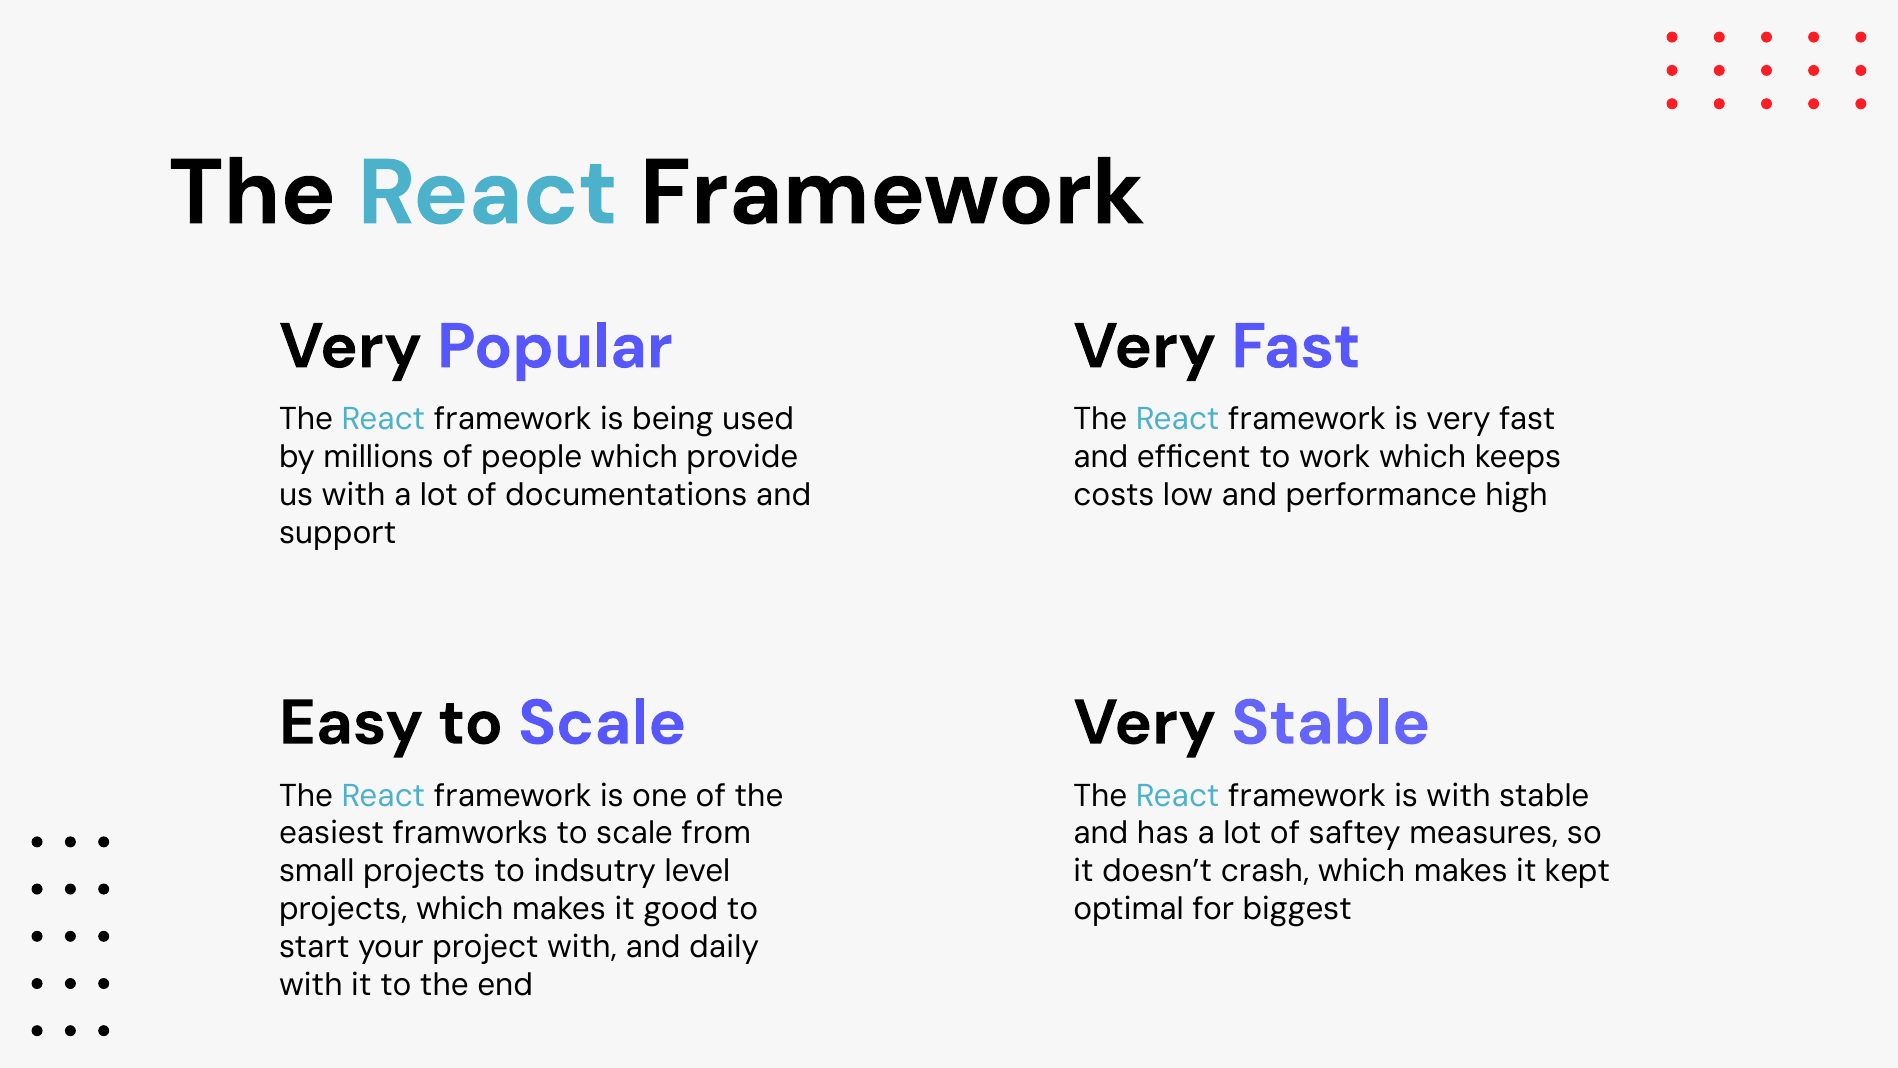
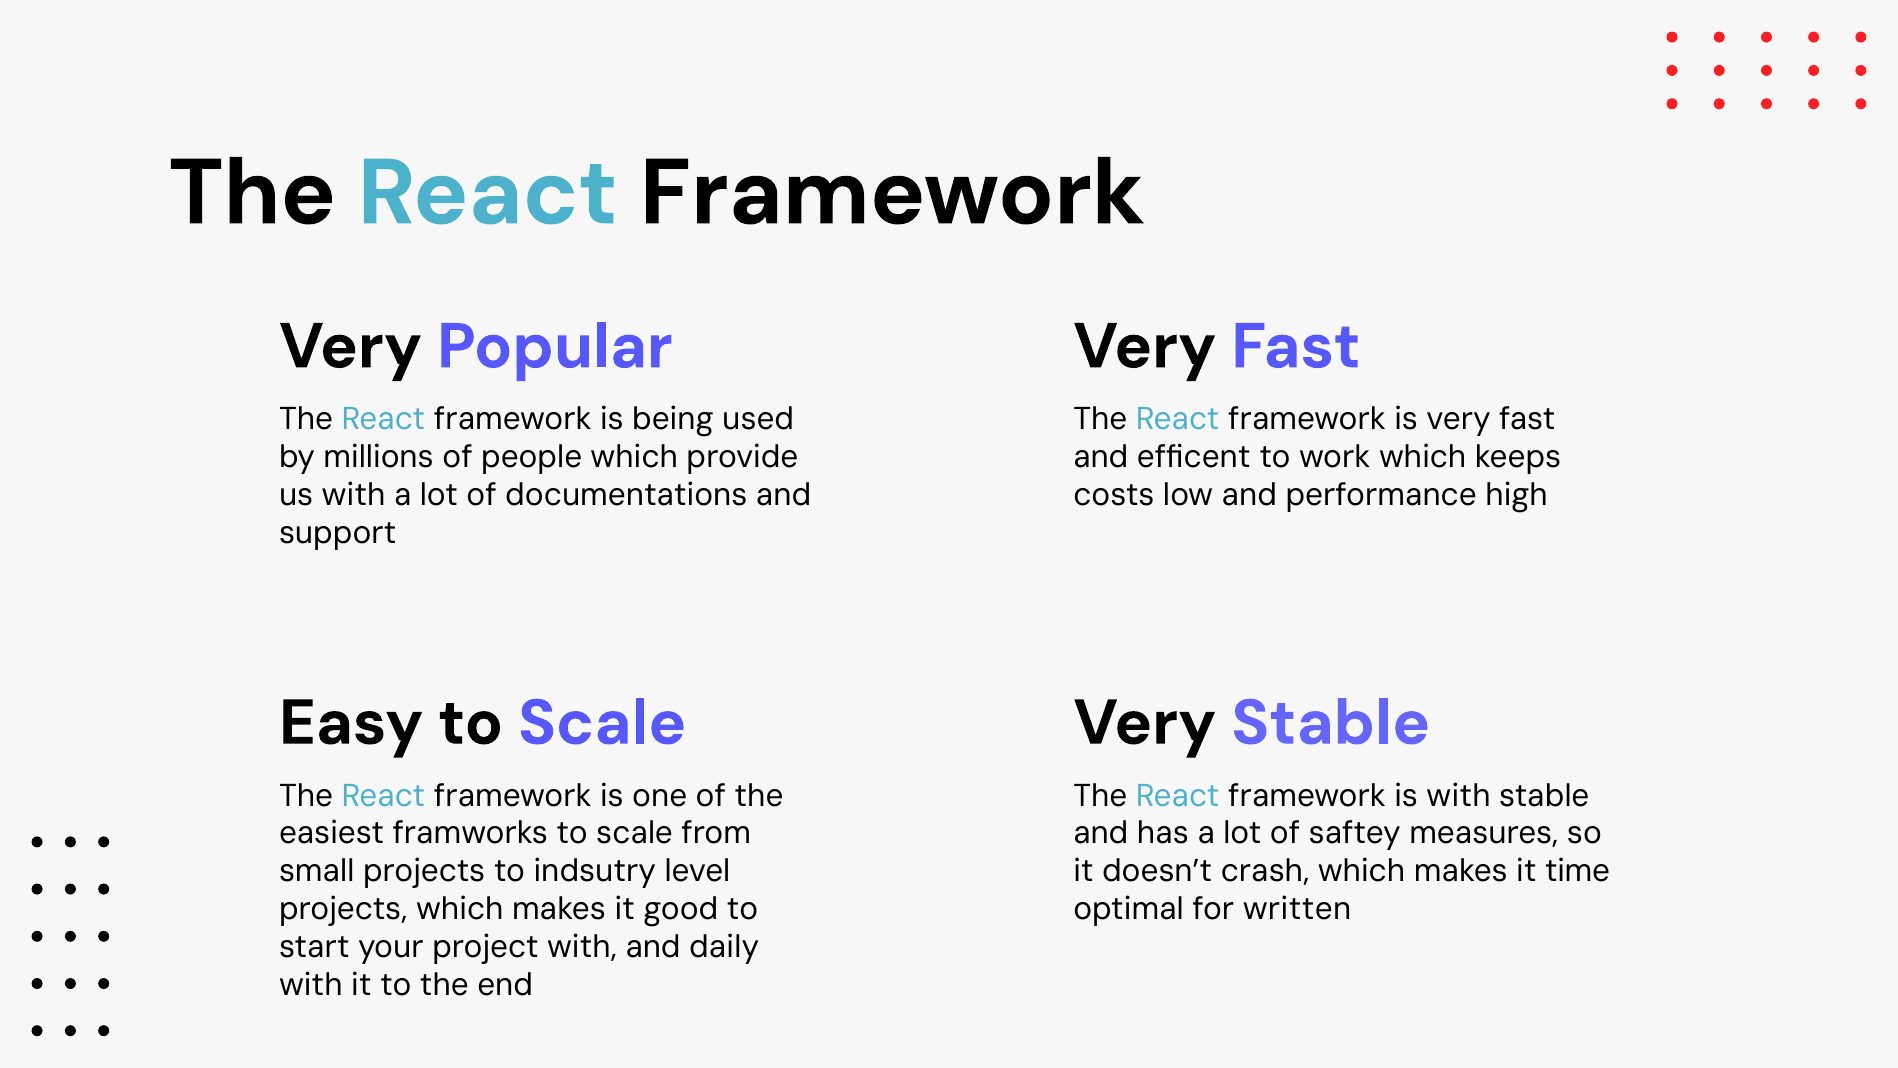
kept: kept -> time (1577, 871)
biggest: biggest -> written (1297, 909)
